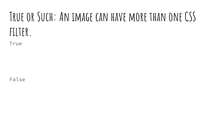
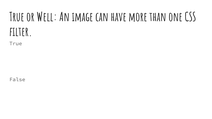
Such: Such -> Well (47, 17)
